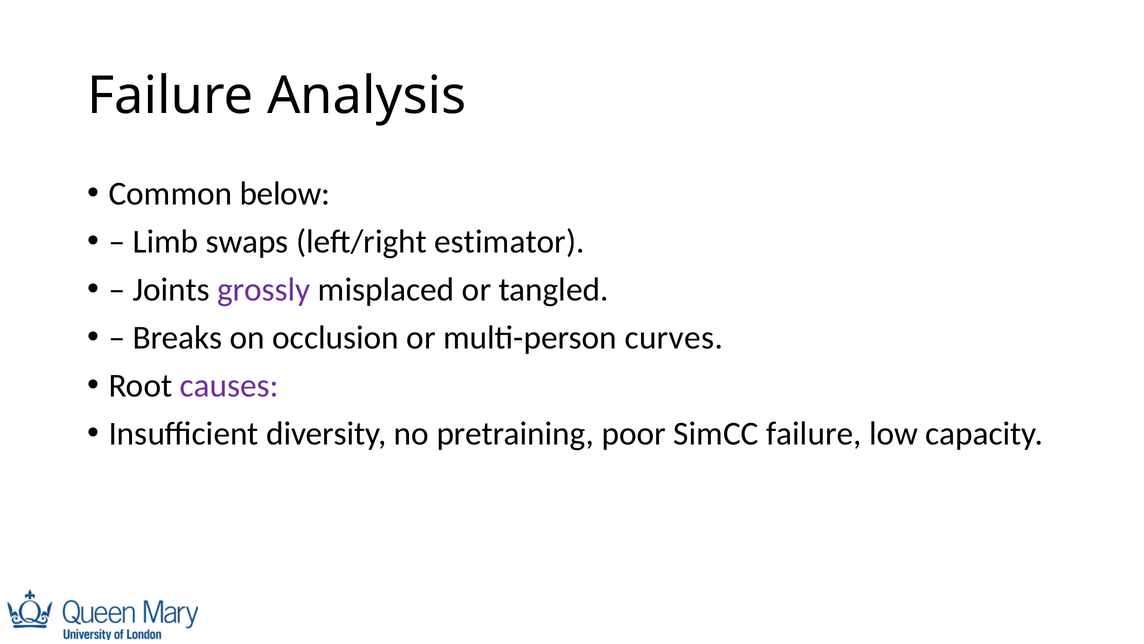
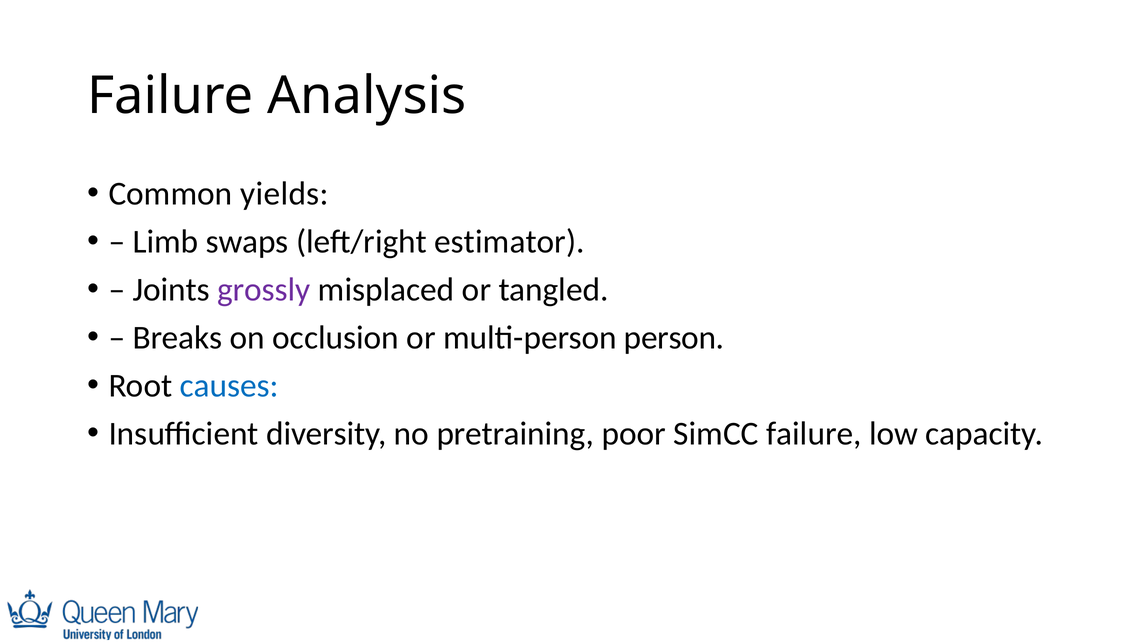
below: below -> yields (285, 193)
curves: curves -> person (674, 337)
causes colour: purple -> blue (229, 385)
